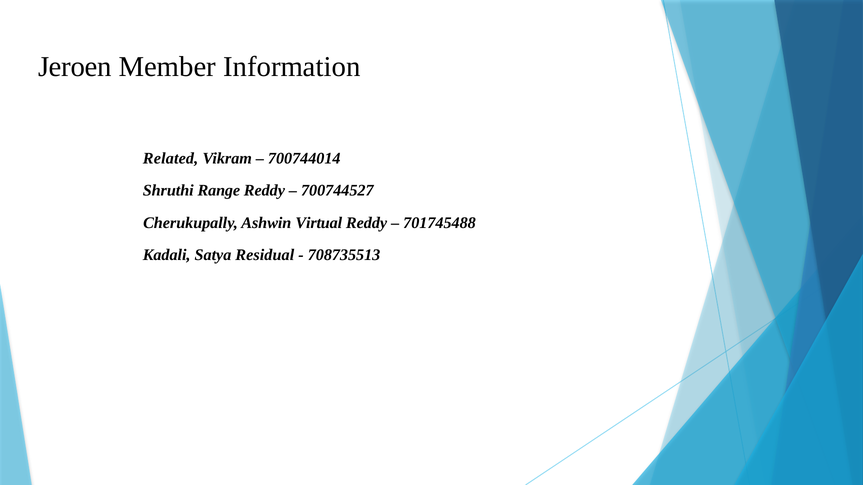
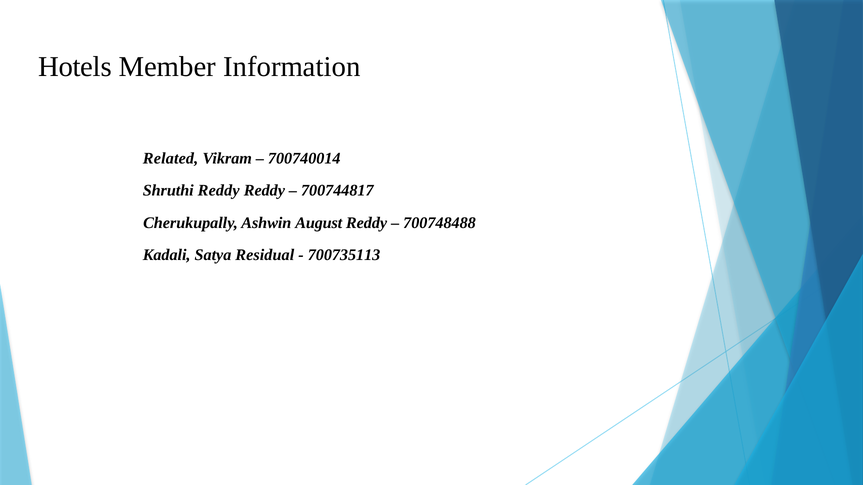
Jeroen: Jeroen -> Hotels (75, 67)
700744014: 700744014 -> 700740014 (304, 159)
Shruthi Range: Range -> Reddy (219, 191)
700744527: 700744527 -> 700744817 (337, 191)
Virtual: Virtual -> August (319, 223)
701745488: 701745488 -> 700748488 (440, 223)
708735513: 708735513 -> 700735113 (344, 255)
